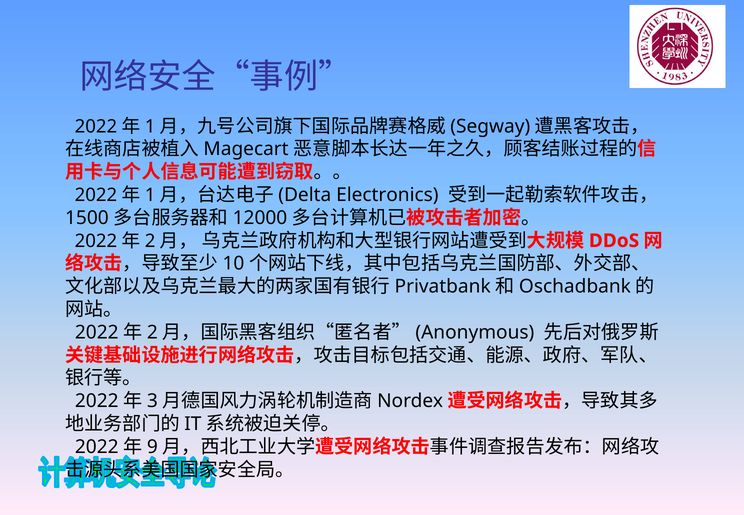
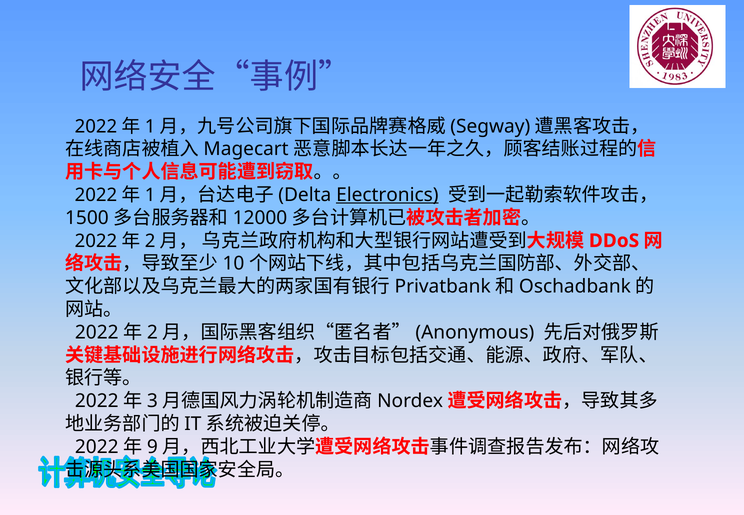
Electronics underline: none -> present (387, 195)
